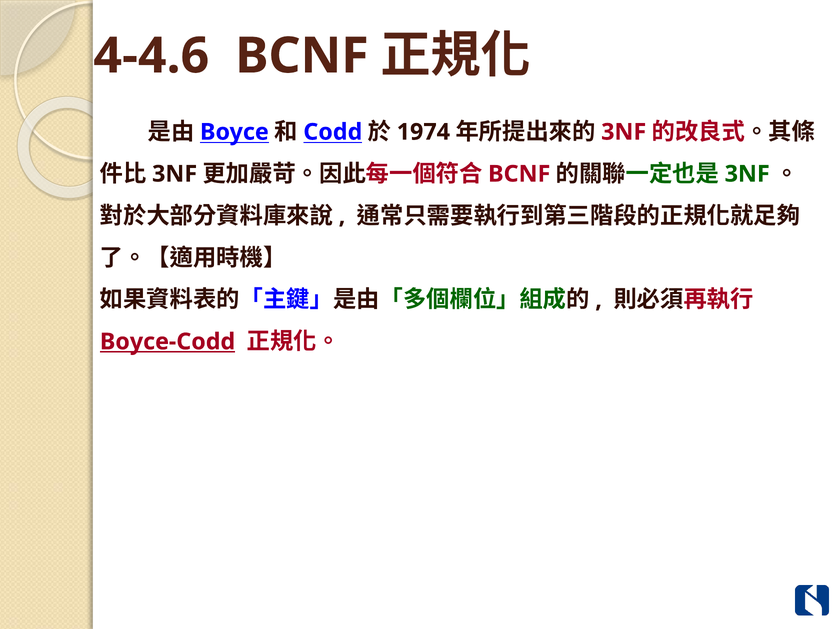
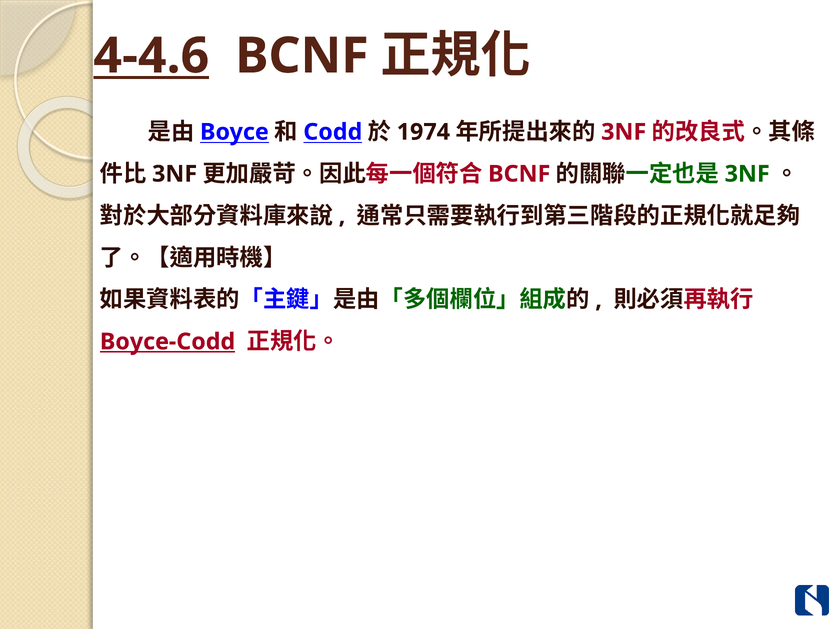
4-4.6 underline: none -> present (151, 56)
